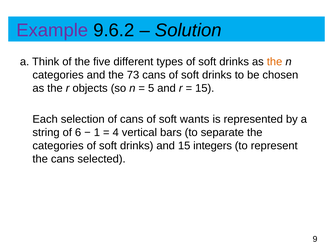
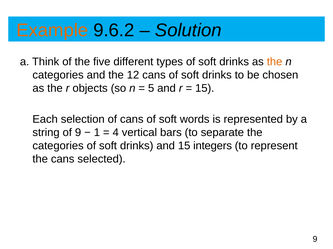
Example colour: purple -> orange (52, 30)
73: 73 -> 12 (133, 75)
wants: wants -> words (195, 120)
of 6: 6 -> 9 (78, 133)
